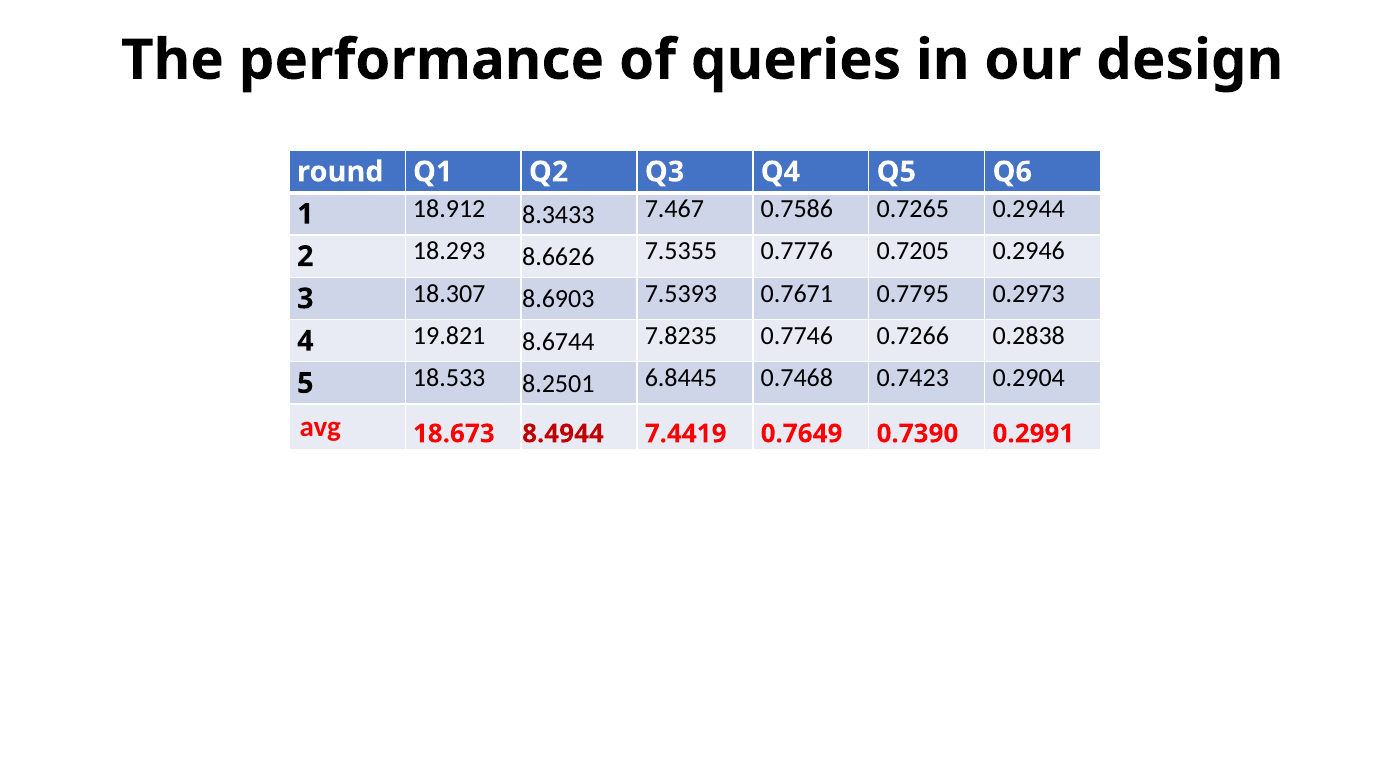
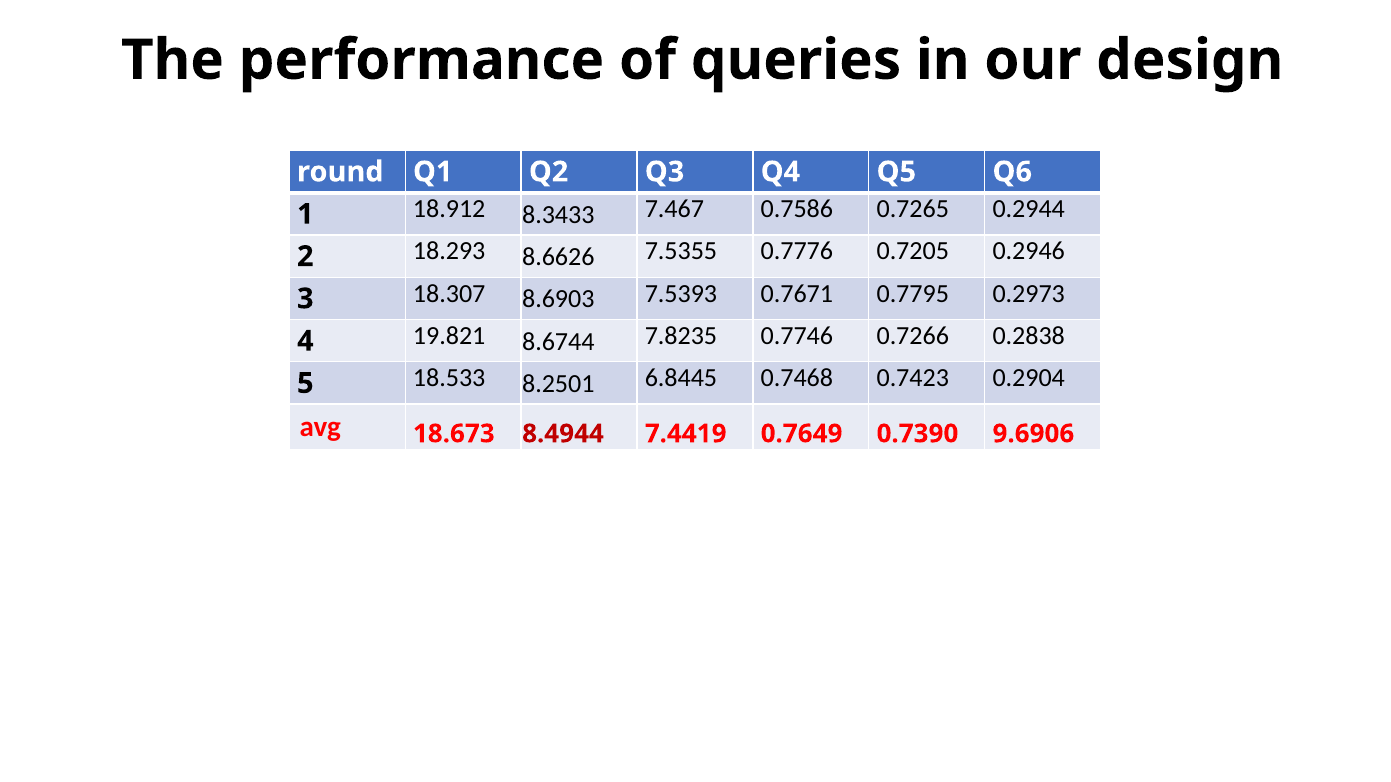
0.2991: 0.2991 -> 9.6906 (1033, 434)
